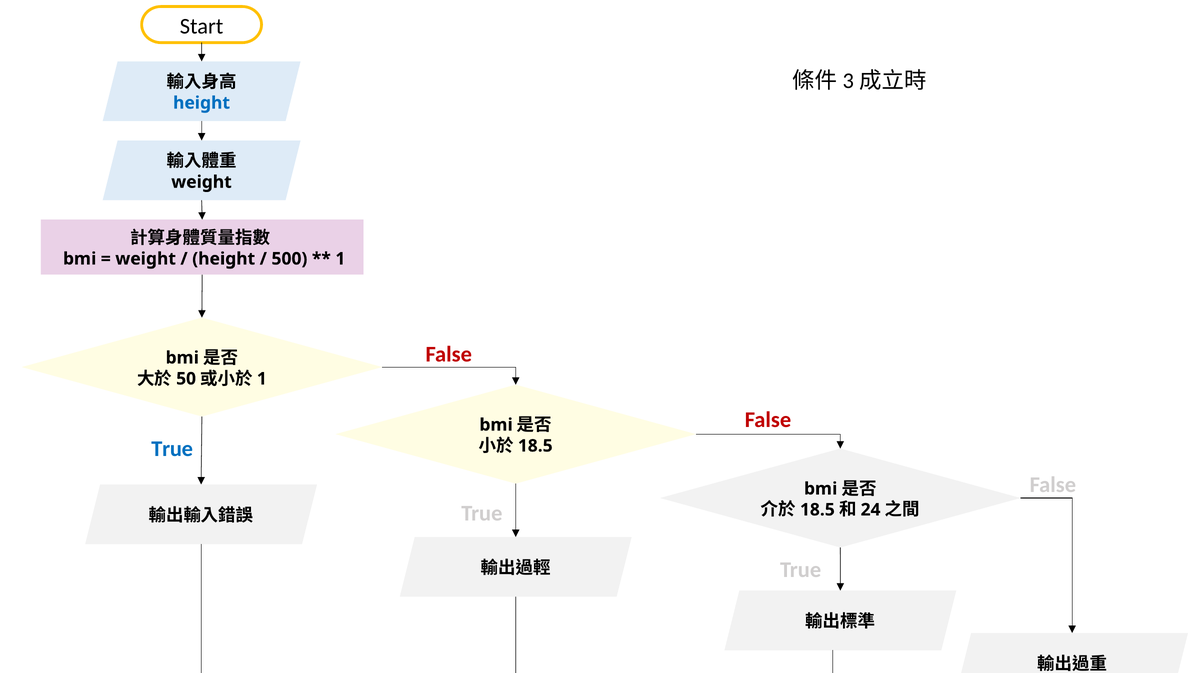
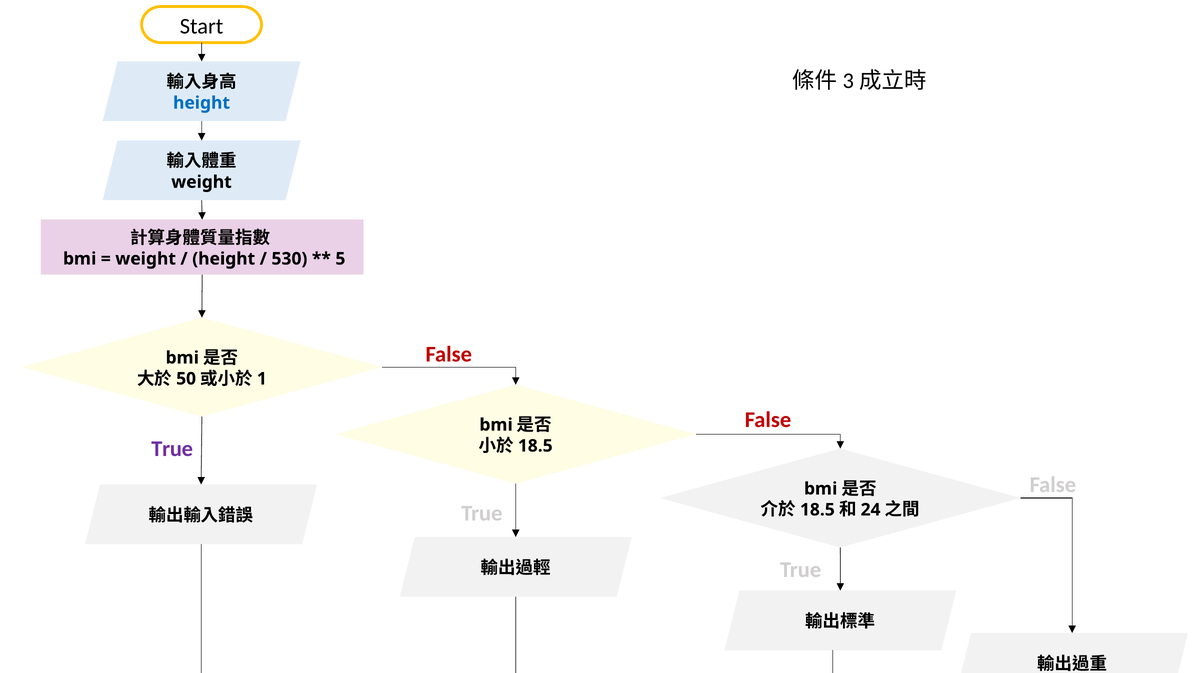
500: 500 -> 530 (289, 259)
1: 1 -> 5 (340, 259)
True colour: blue -> purple (172, 449)
